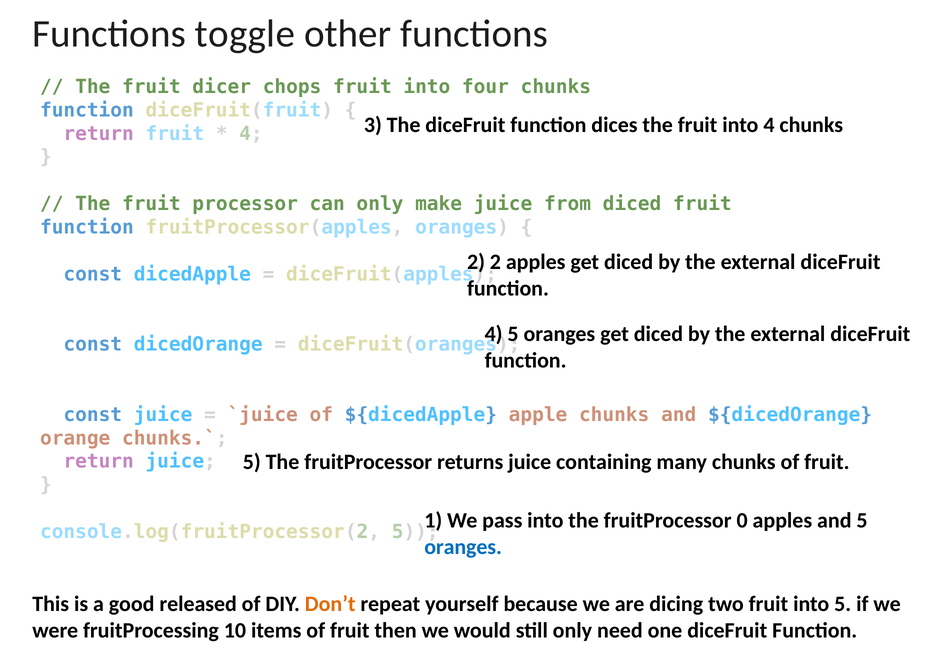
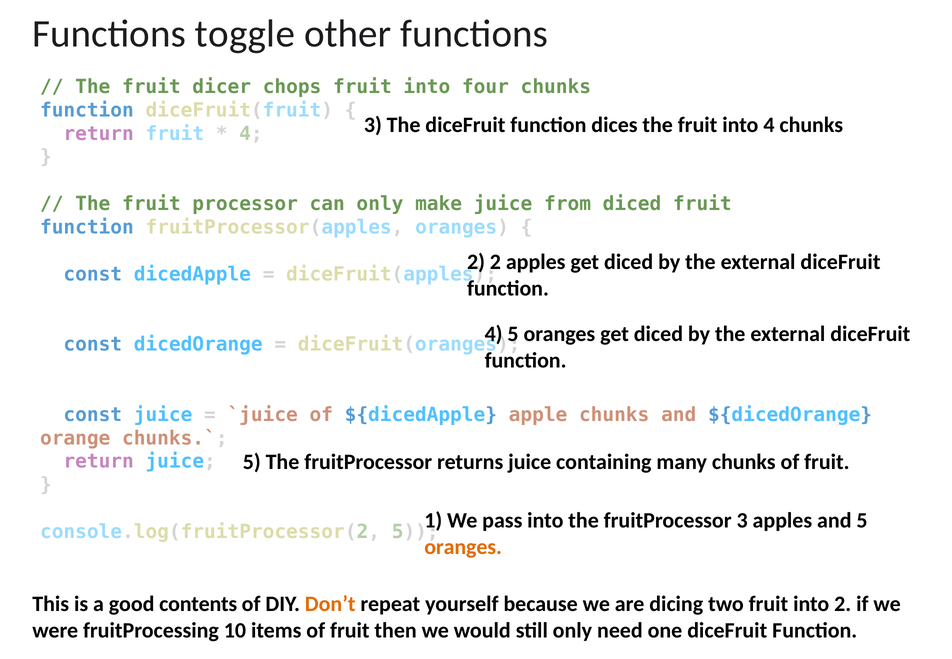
fruitProcessor 0: 0 -> 3 (742, 521)
oranges colour: blue -> orange (463, 547)
released: released -> contents (198, 604)
into 5: 5 -> 2 (843, 604)
